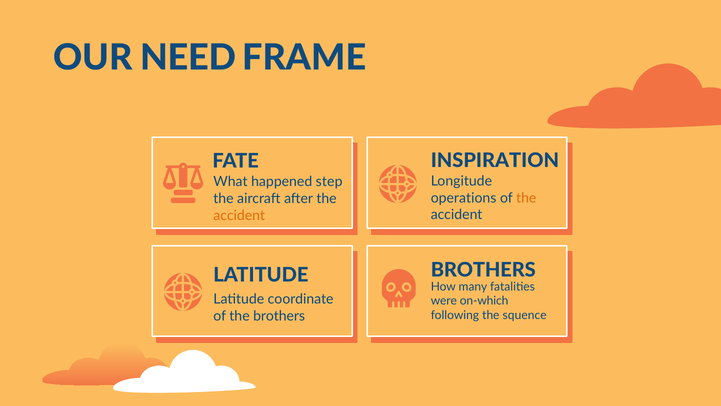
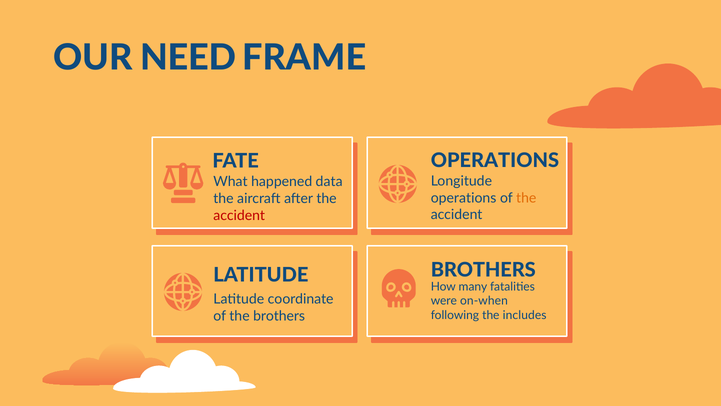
FATE INSPIRATION: INSPIRATION -> OPERATIONS (495, 160)
step: step -> data (329, 182)
accident colour: orange -> red (239, 215)
on-which: on-which -> on-when (484, 301)
squence: squence -> includes (525, 315)
